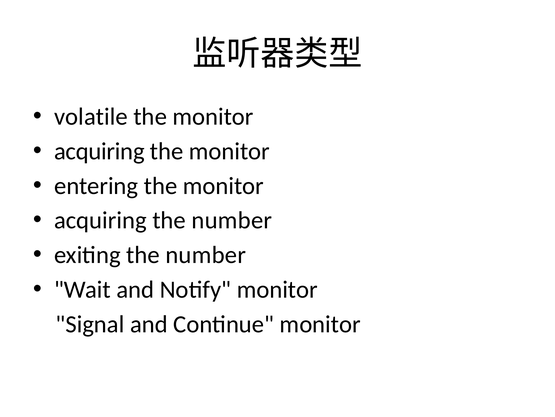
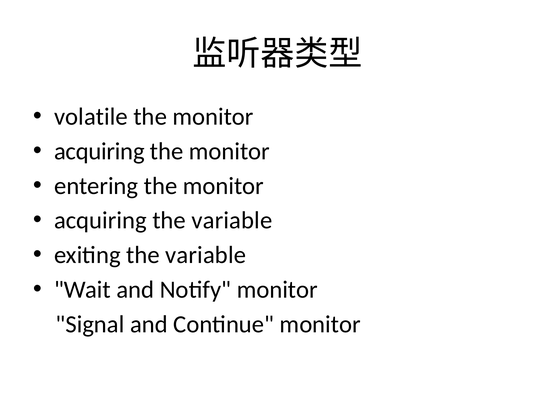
acquiring the number: number -> variable (232, 220)
exiting the number: number -> variable (206, 255)
